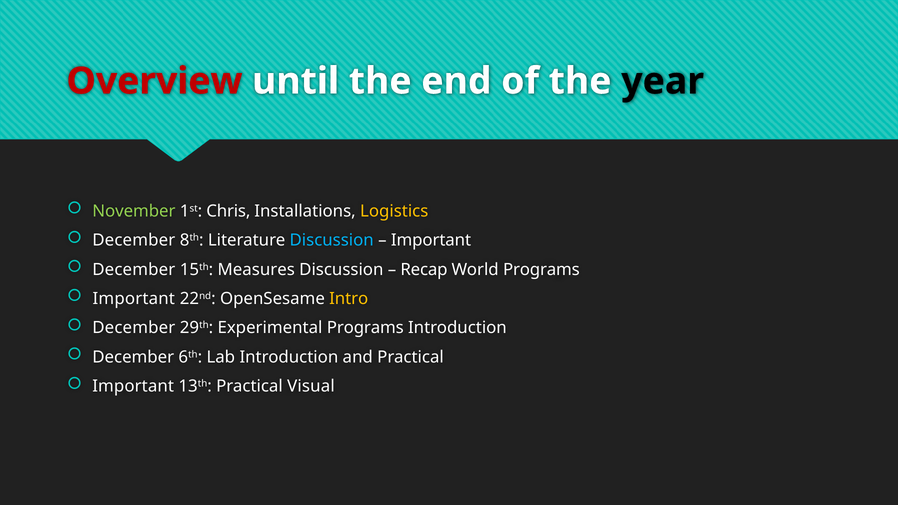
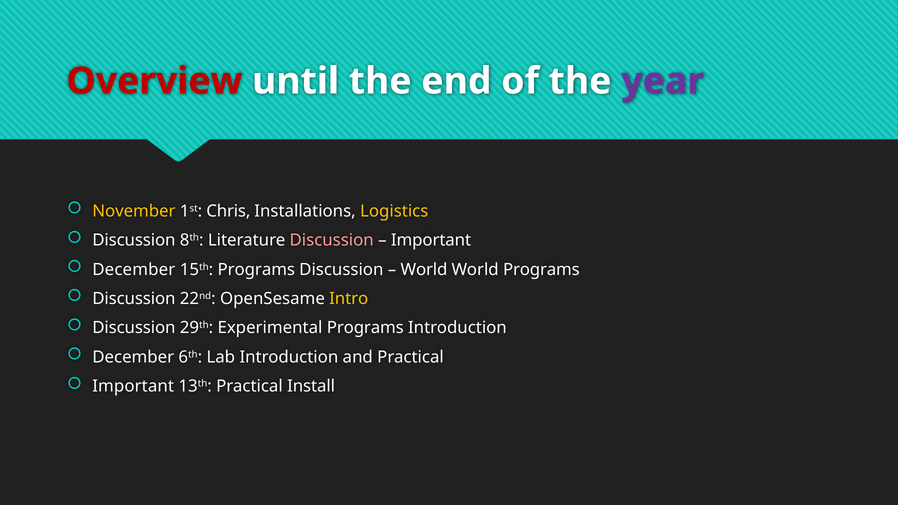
year colour: black -> purple (663, 81)
November colour: light green -> yellow (134, 211)
December: December -> Discussion (134, 240)
Discussion colour: light blue -> pink (332, 240)
15th Measures: Measures -> Programs (256, 270)
Recap: Recap -> World (424, 270)
Important: Important -> Discussion (134, 299)
December: December -> Discussion (134, 328)
Visual: Visual -> Install (311, 386)
